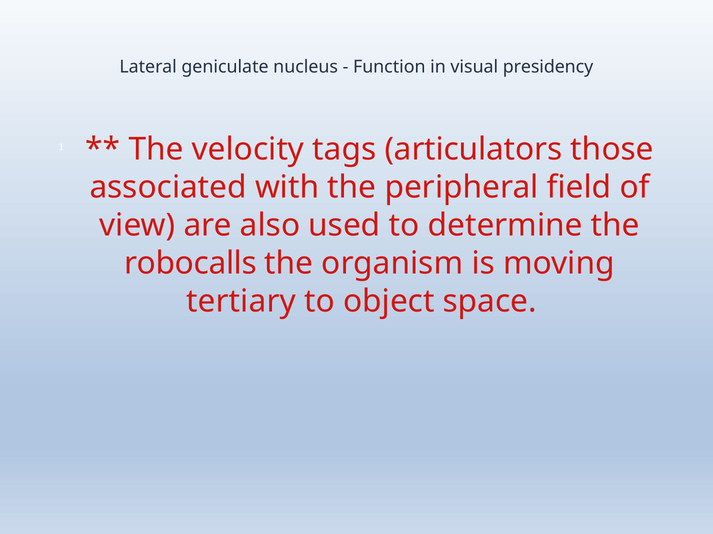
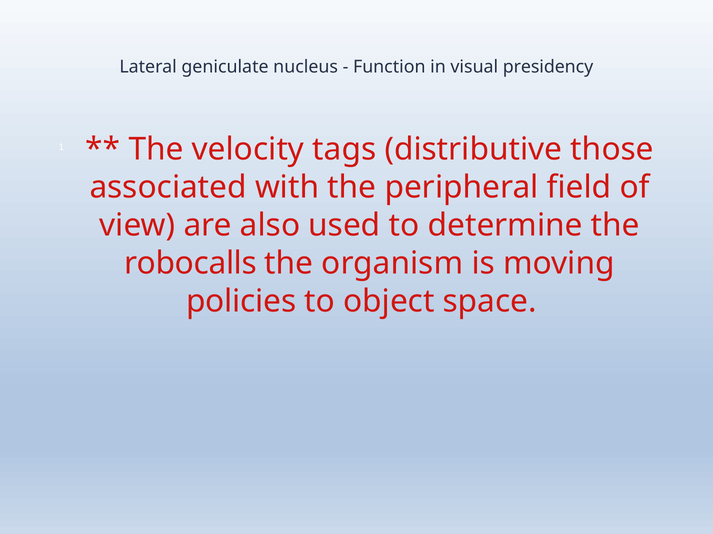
articulators: articulators -> distributive (473, 150)
tertiary: tertiary -> policies (241, 302)
